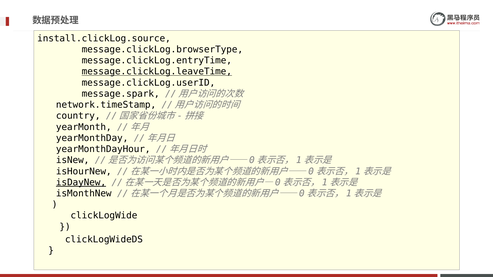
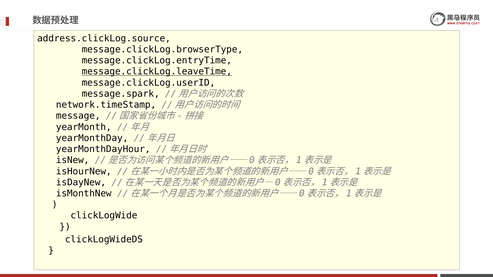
install.clickLog.source: install.clickLog.source -> address.clickLog.source (104, 38)
country: country -> message (78, 116)
isDayNew underline: present -> none (81, 183)
